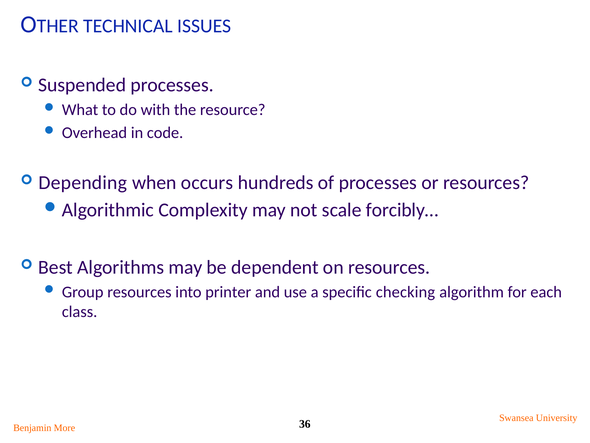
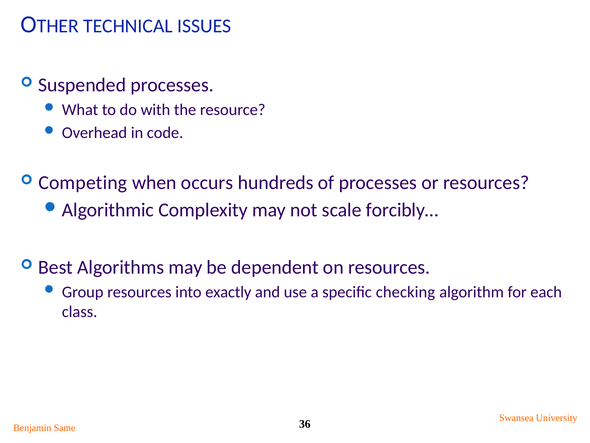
Depending: Depending -> Competing (83, 182)
printer: printer -> exactly (228, 292)
More: More -> Same (65, 427)
